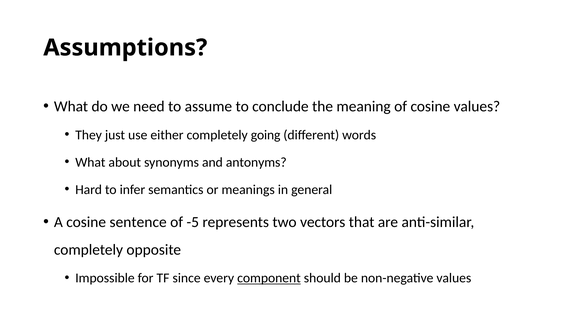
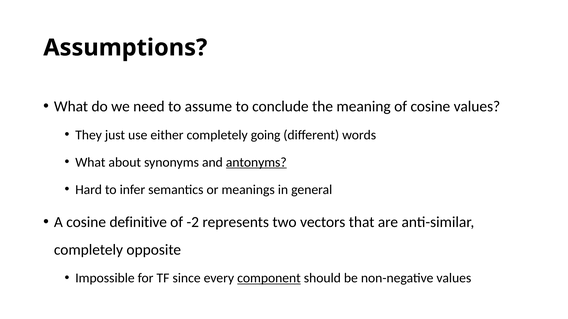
antonyms underline: none -> present (256, 162)
sentence: sentence -> definitive (138, 223)
-5: -5 -> -2 (193, 223)
